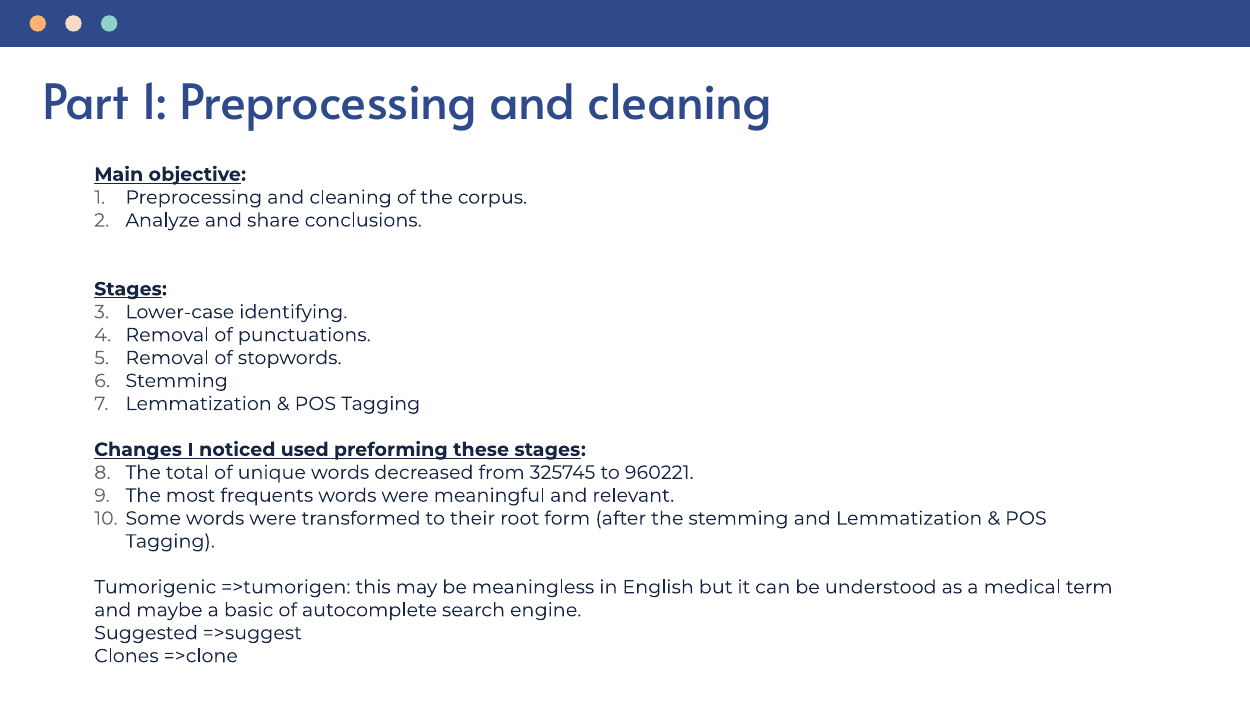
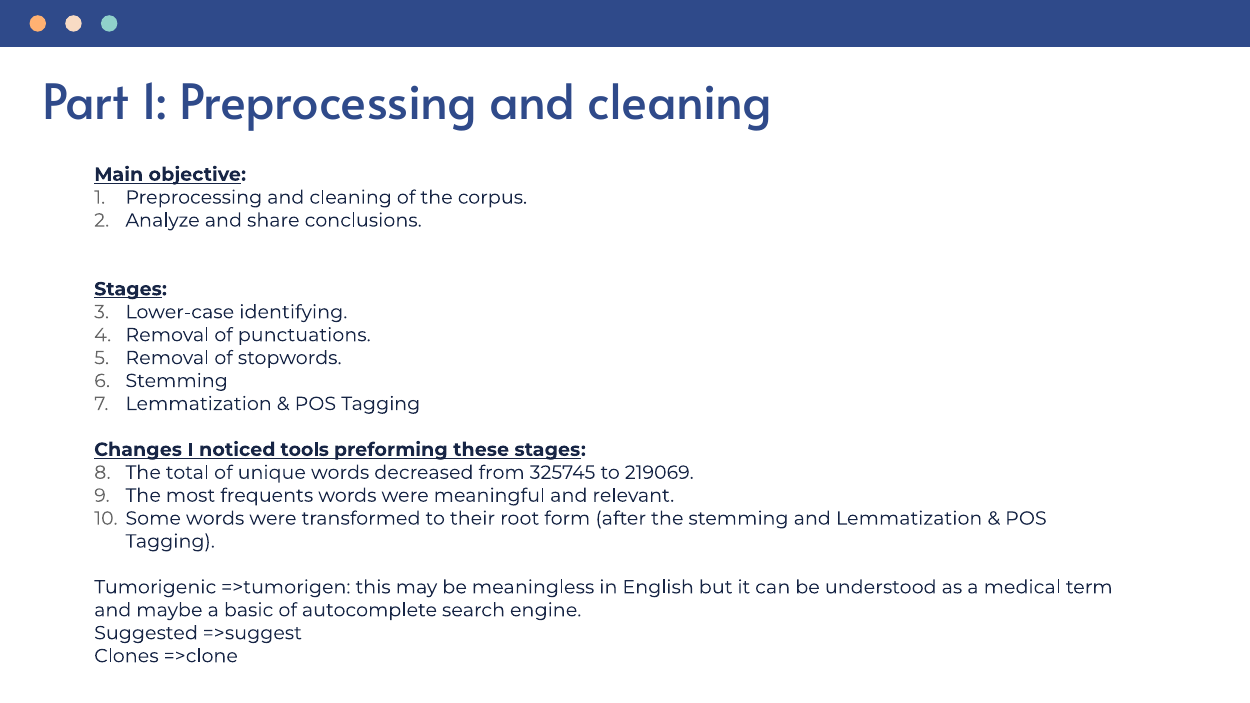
used: used -> tools (305, 450)
960221: 960221 -> 219069 (659, 473)
